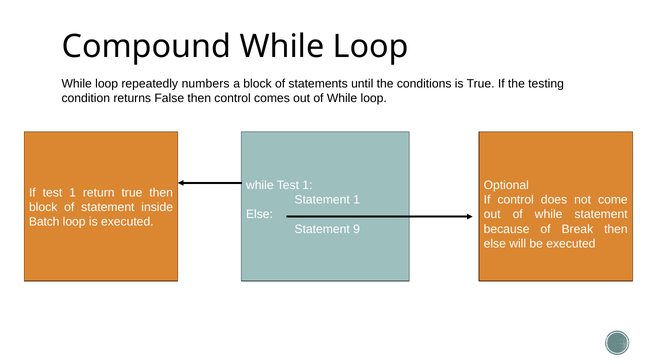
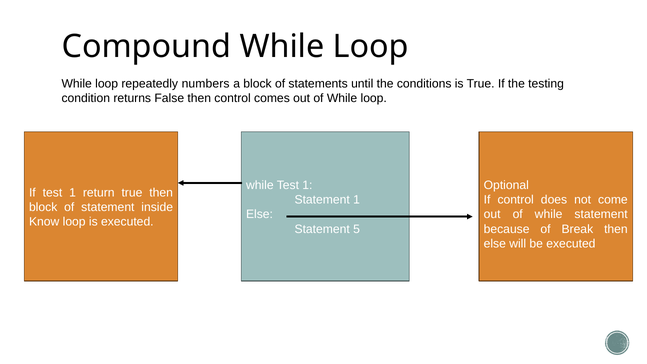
Batch: Batch -> Know (44, 222)
9: 9 -> 5 (357, 229)
